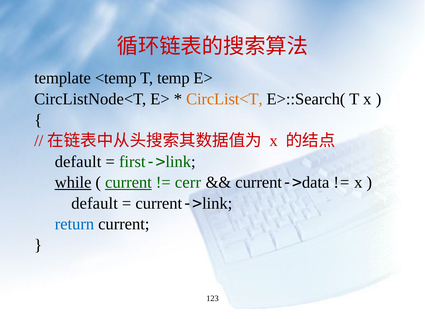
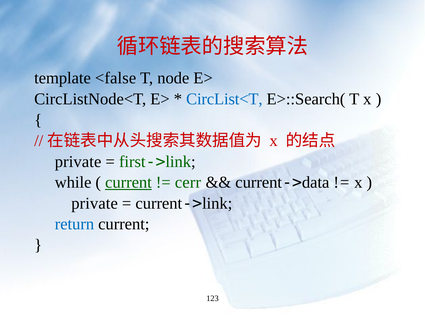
<temp: <temp -> <false (116, 78)
temp: temp -> node (173, 78)
CircList<T colour: orange -> blue (224, 99)
default: default -> private (78, 161)
while underline: present -> none (73, 182)
default: default -> private (95, 203)
